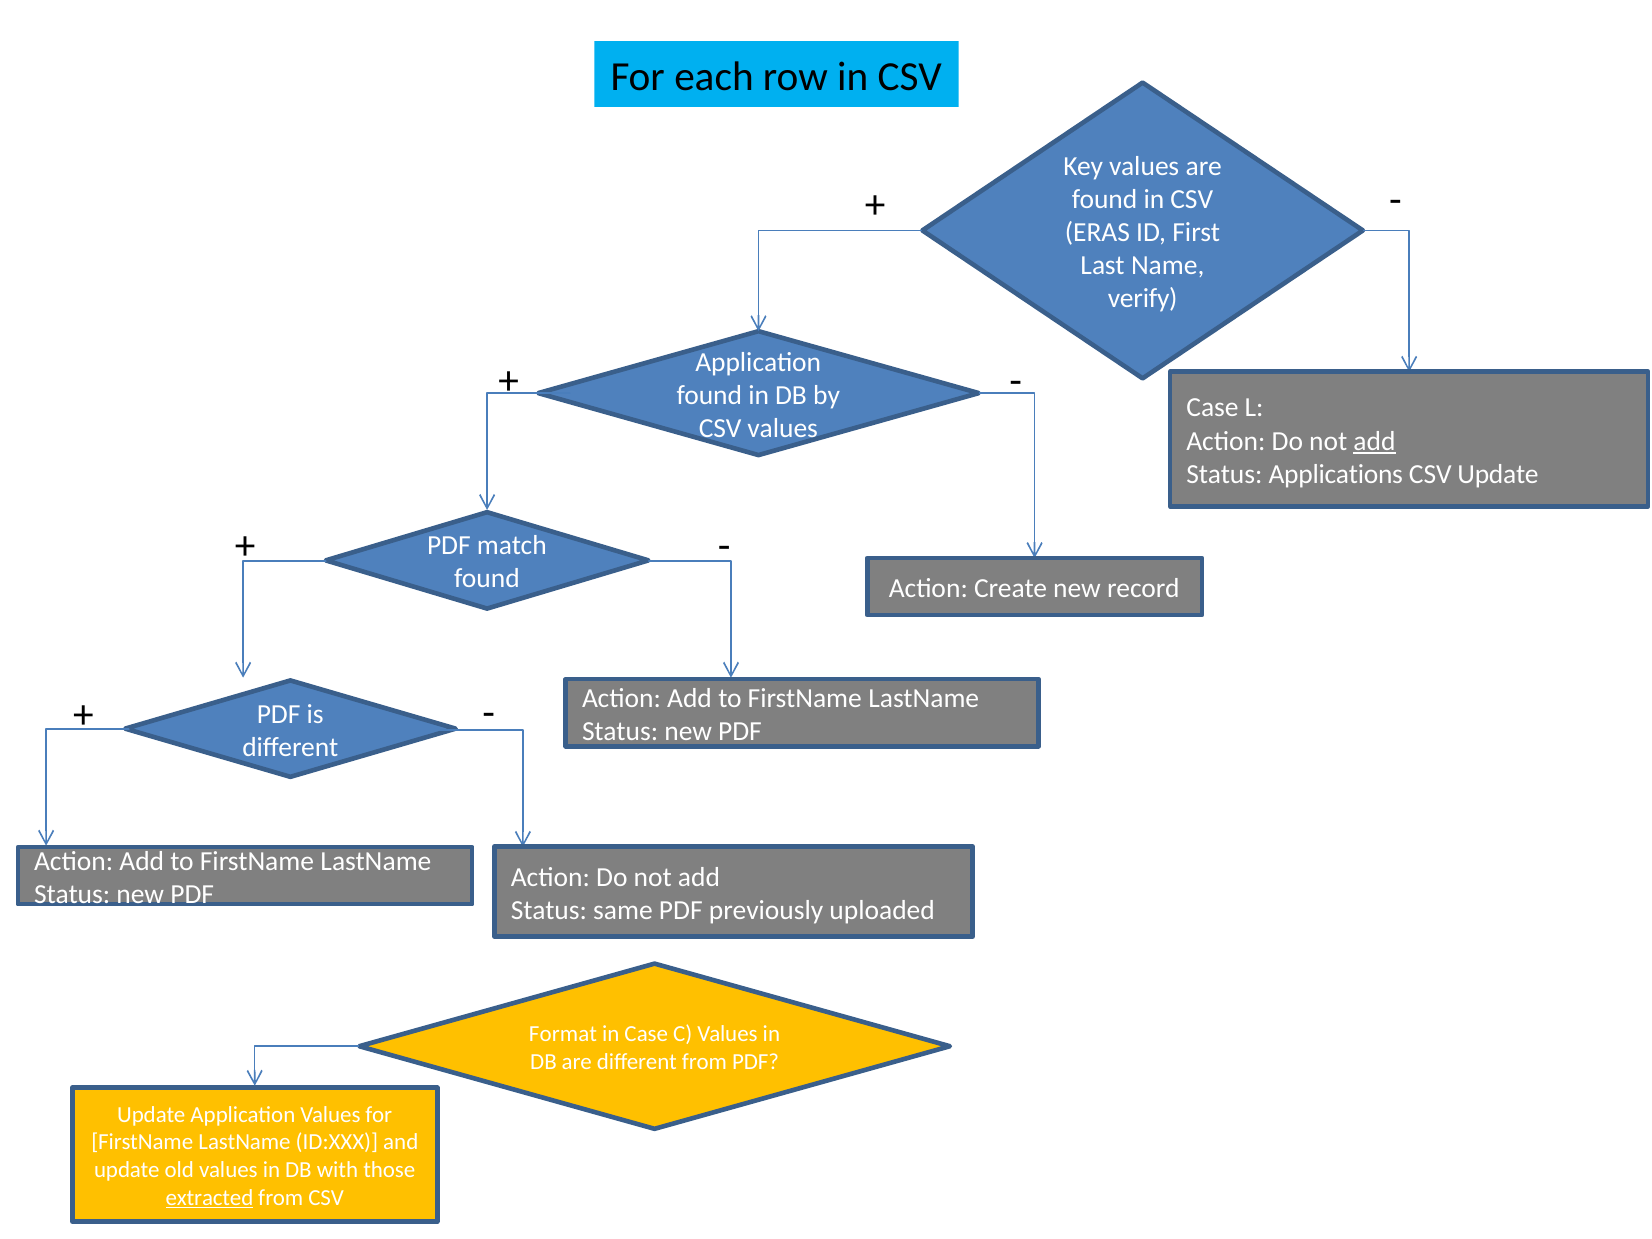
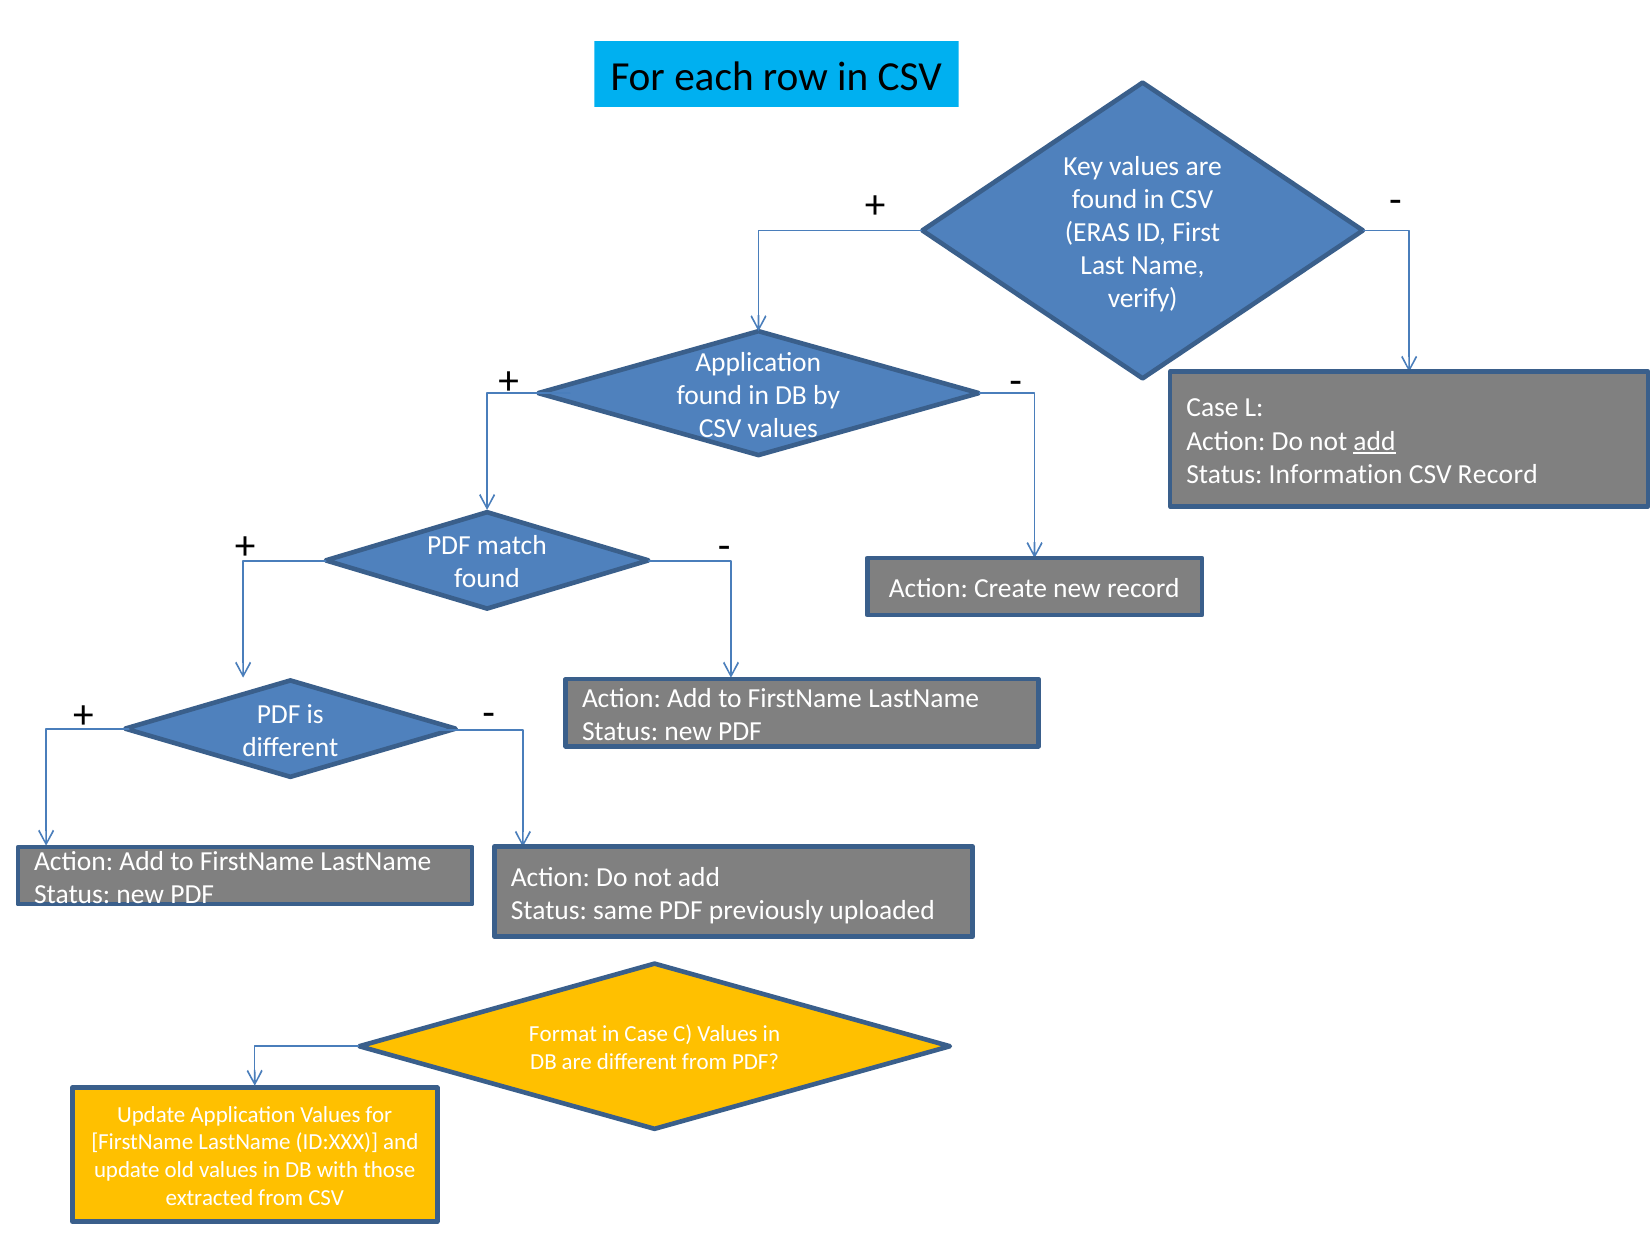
Applications: Applications -> Information (1336, 474)
CSV Update: Update -> Record (1498, 474)
extracted underline: present -> none (209, 1198)
